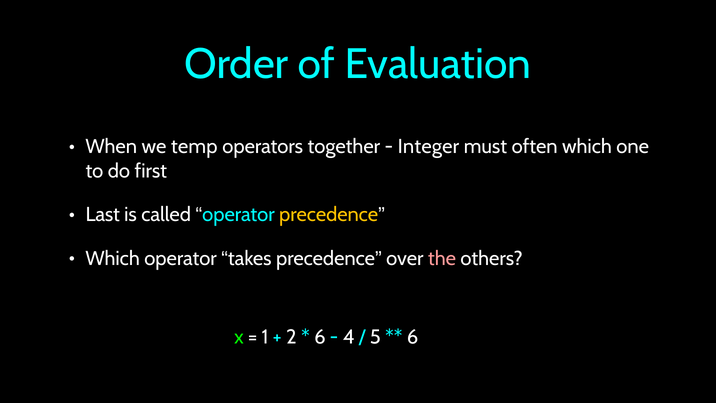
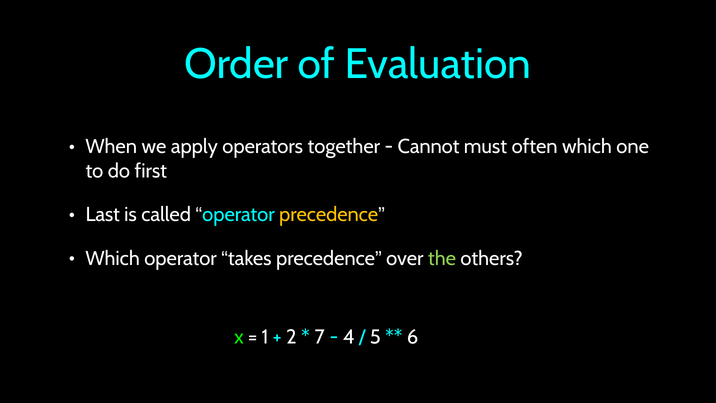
temp: temp -> apply (194, 147)
Integer: Integer -> Cannot (429, 147)
the colour: pink -> light green (442, 258)
6: 6 -> 7 (320, 337)
